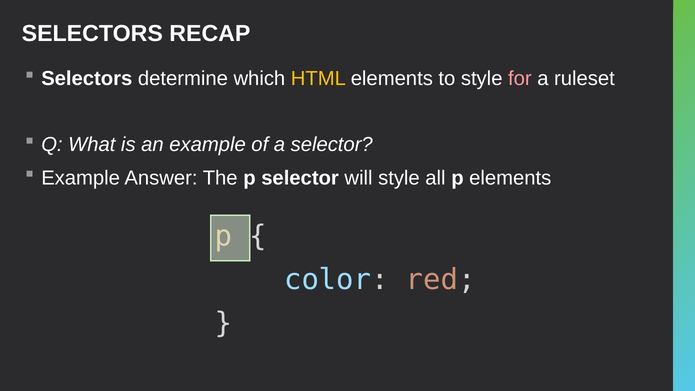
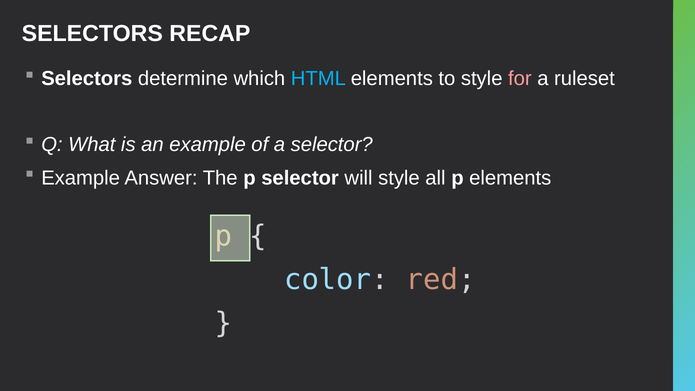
HTML colour: yellow -> light blue (318, 79)
